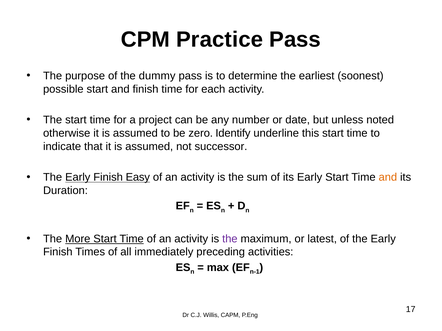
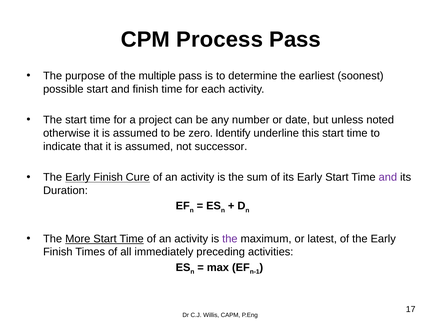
Practice: Practice -> Process (220, 39)
dummy: dummy -> multiple (157, 76)
Easy: Easy -> Cure (138, 178)
and colour: orange -> purple (388, 178)
